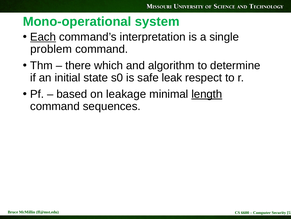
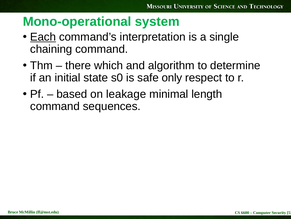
problem: problem -> chaining (51, 49)
leak: leak -> only (172, 78)
length underline: present -> none (207, 94)
